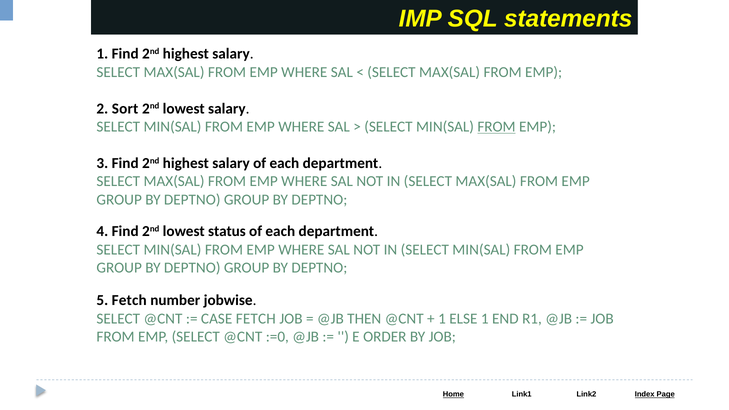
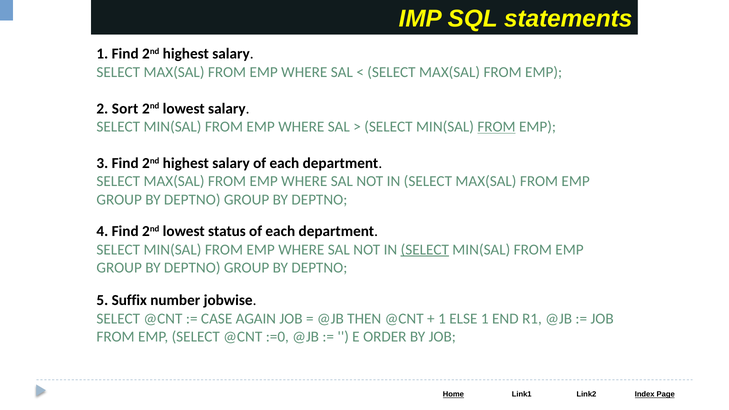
SELECT underline: none -> present (425, 250)
5 Fetch: Fetch -> Suffix (129, 300)
CASE FETCH: FETCH -> AGAIN (256, 319)
